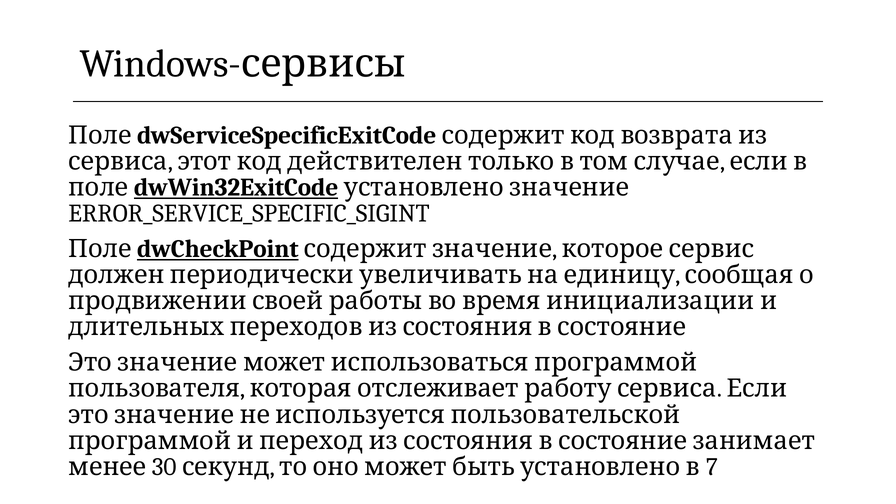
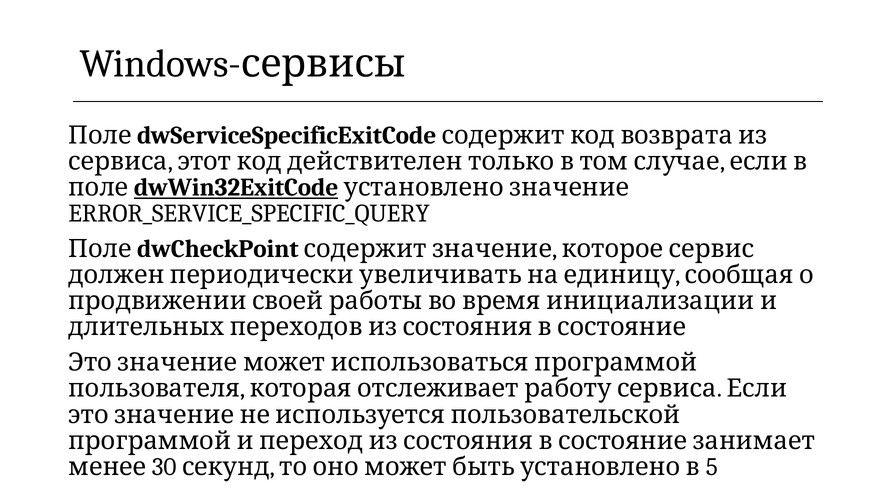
ERROR_SERVICE_SPECIFIC_SIGINT: ERROR_SERVICE_SPECIFIC_SIGINT -> ERROR_SERVICE_SPECIFIC_QUERY (249, 213)
dwCheckPoint underline: present -> none (218, 249)
7: 7 -> 5 (712, 467)
